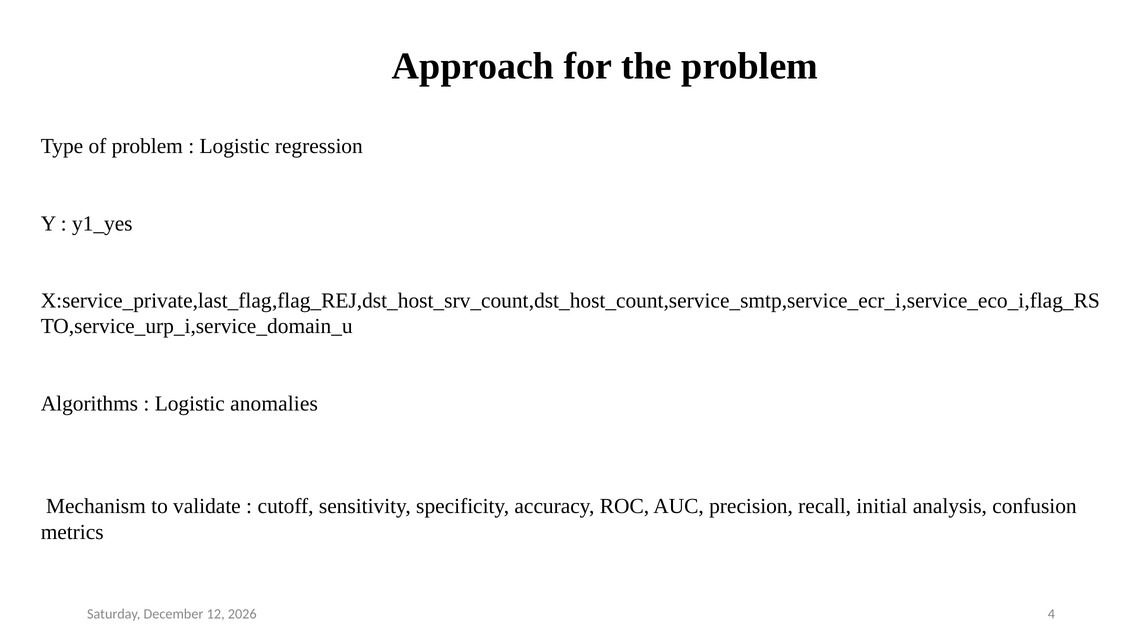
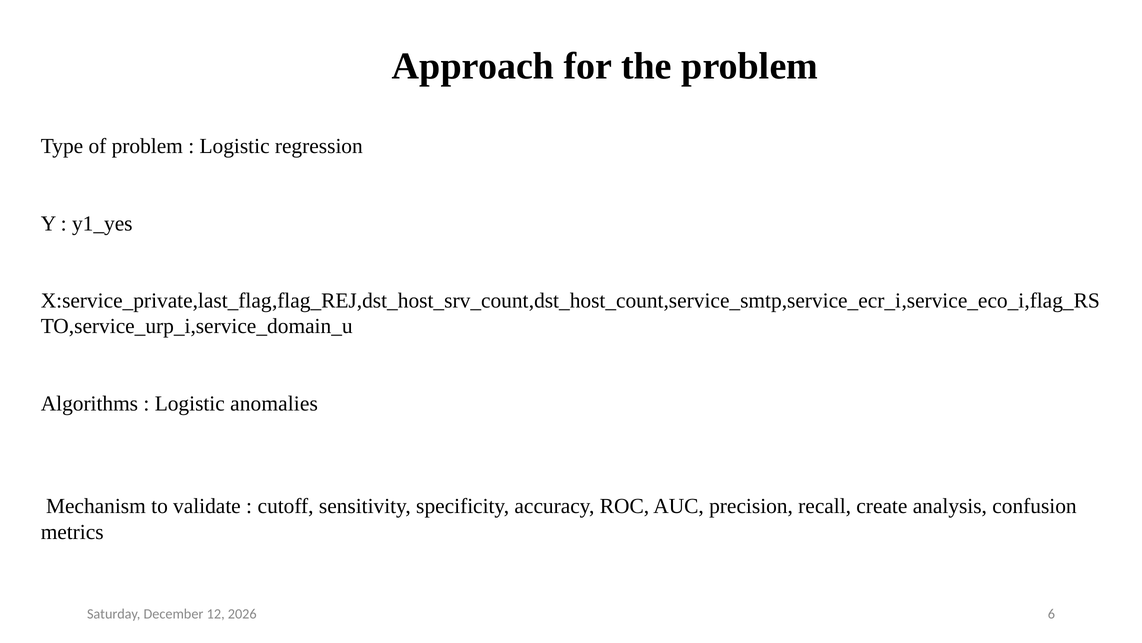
initial: initial -> create (882, 506)
4: 4 -> 6 (1051, 613)
